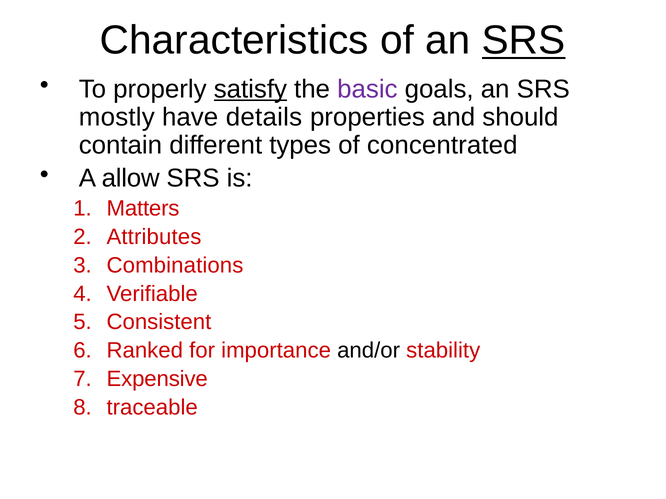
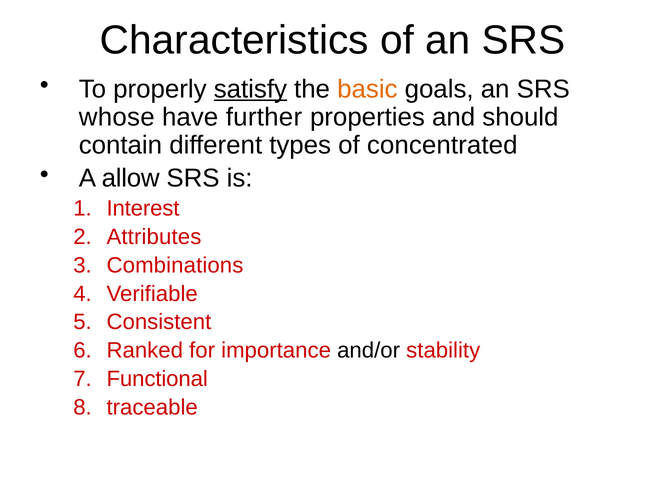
SRS underline: present -> none (524, 41)
basic colour: purple -> orange (367, 89)
mostly: mostly -> whose (117, 117)
details: details -> further (264, 117)
Matters: Matters -> Interest (143, 209)
Expensive: Expensive -> Functional (157, 379)
